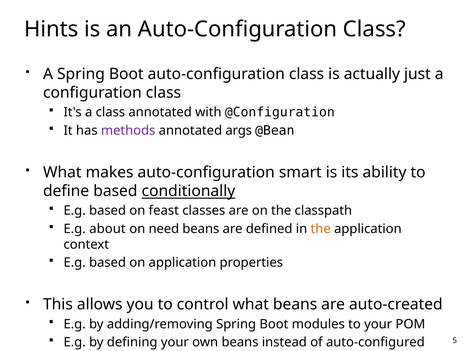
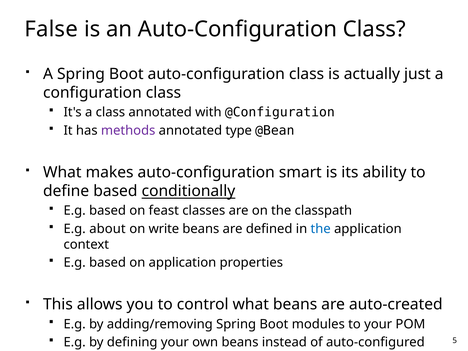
Hints: Hints -> False (51, 29)
args: args -> type (239, 131)
need: need -> write (164, 229)
the colour: orange -> blue (321, 229)
